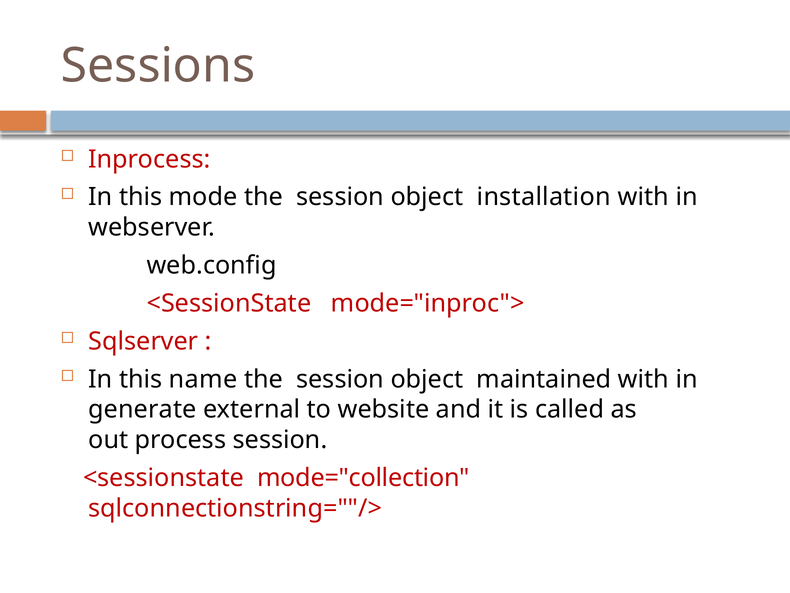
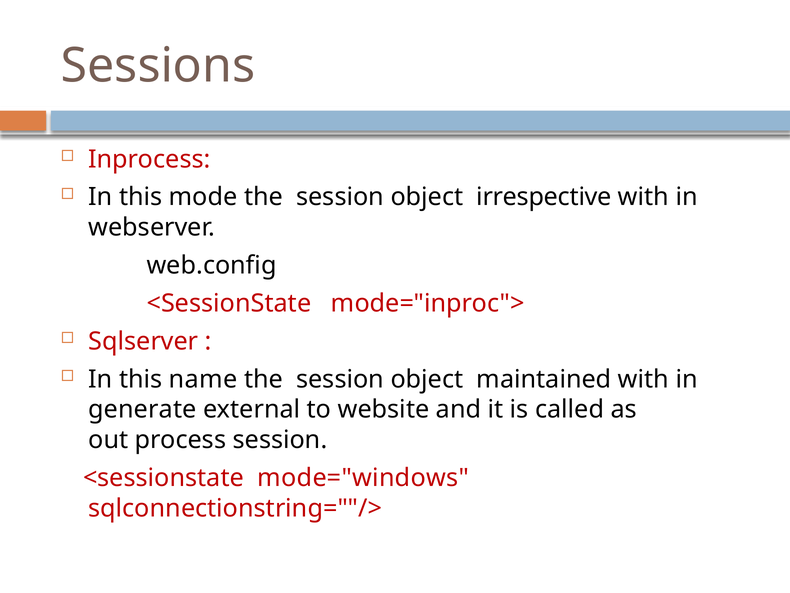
installation: installation -> irrespective (544, 197)
mode="collection: mode="collection -> mode="windows (363, 477)
